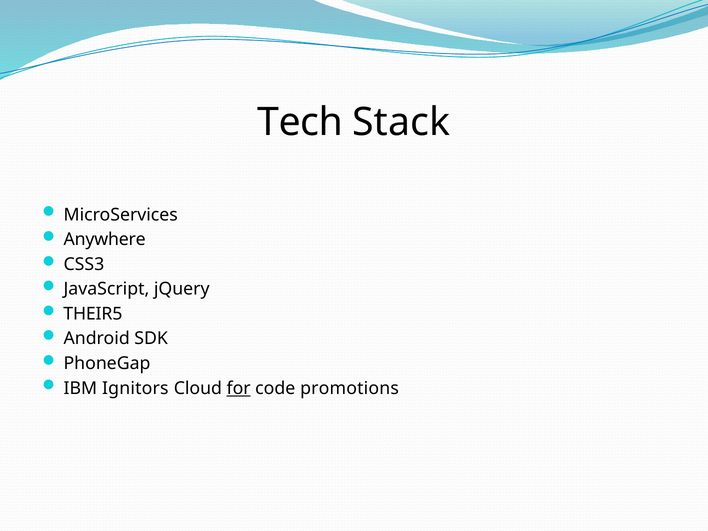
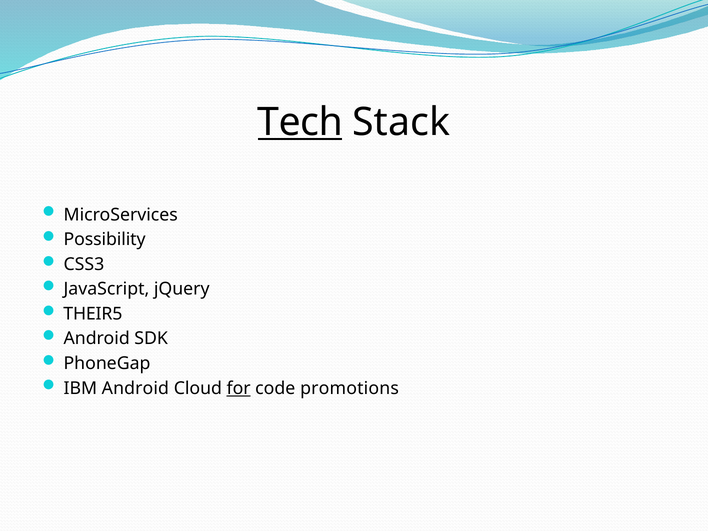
Tech underline: none -> present (300, 122)
Anywhere: Anywhere -> Possibility (105, 240)
IBM Ignitors: Ignitors -> Android (135, 388)
